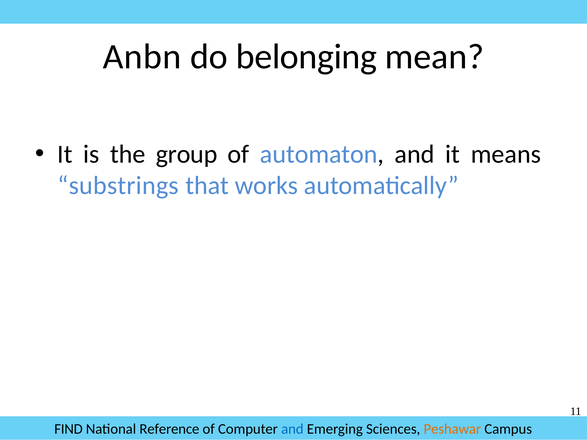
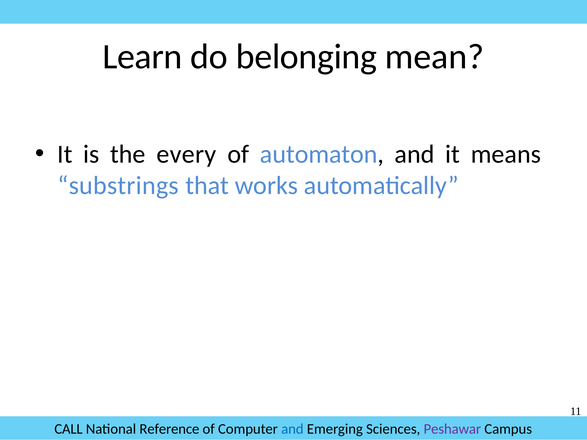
Anbn: Anbn -> Learn (142, 57)
group: group -> every (186, 154)
FIND: FIND -> CALL (69, 429)
Peshawar colour: orange -> purple (452, 429)
